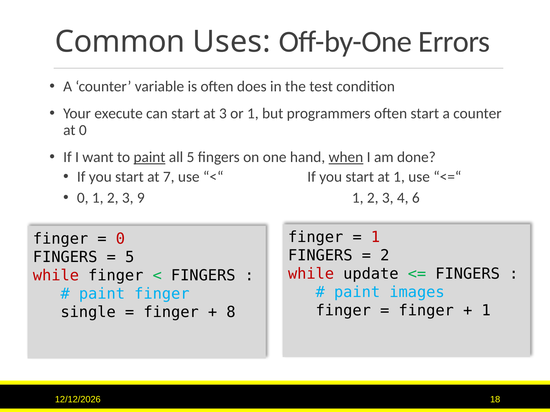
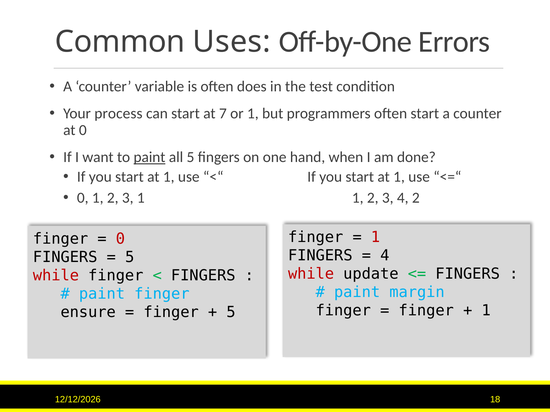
execute: execute -> process (118, 114)
at 3: 3 -> 7 (223, 114)
when underline: present -> none (346, 157)
7: 7 -> 1 (169, 177)
3 9: 9 -> 1 (141, 198)
4 6: 6 -> 2 (416, 198)
2: 2 -> 4 (385, 256)
images: images -> margin (417, 293)
single: single -> ensure (88, 312)
8: 8 -> 5 (231, 312)
